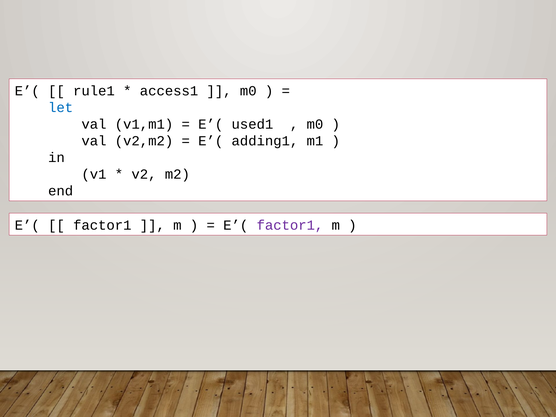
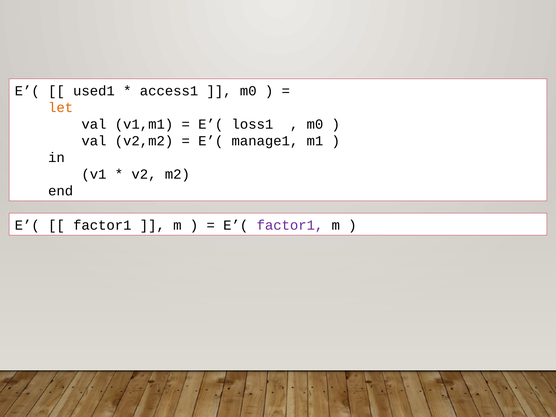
rule1: rule1 -> used1 (94, 91)
let colour: blue -> orange (61, 107)
used1: used1 -> loss1 (252, 124)
adding1: adding1 -> manage1 (265, 141)
